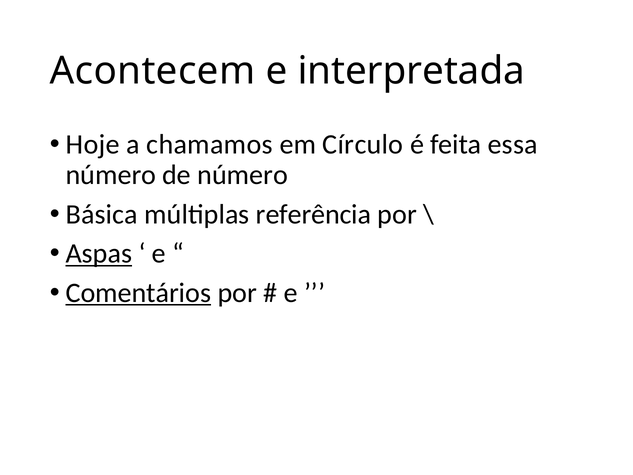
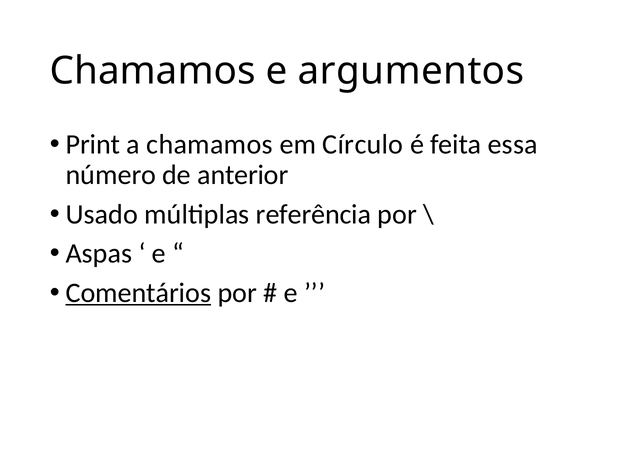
Acontecem: Acontecem -> Chamamos (153, 71)
interpretada: interpretada -> argumentos (411, 71)
Hoje: Hoje -> Print (93, 145)
de número: número -> anterior (243, 175)
Básica: Básica -> Usado (102, 214)
Aspas underline: present -> none (99, 253)
